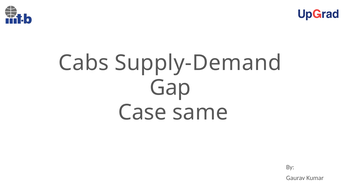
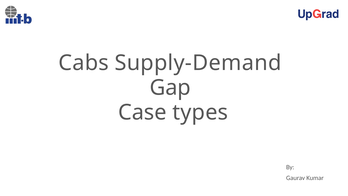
same: same -> types (200, 112)
